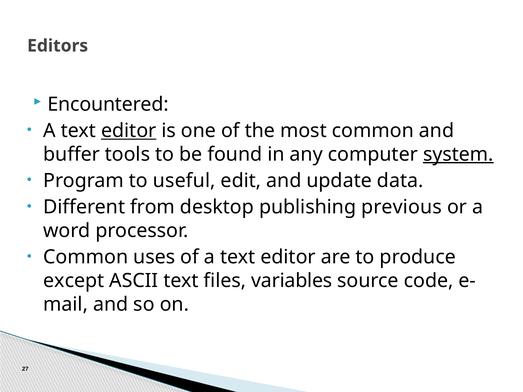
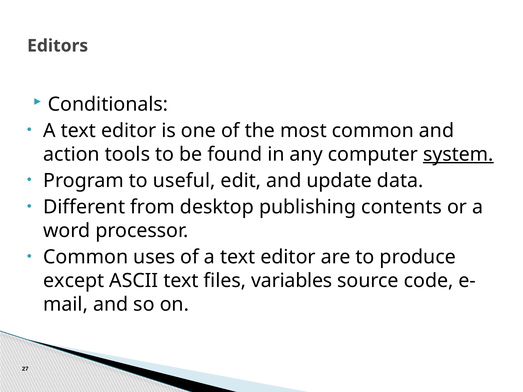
Encountered: Encountered -> Conditionals (108, 104)
editor underline: present -> none (129, 131)
buffer: buffer -> action (72, 154)
previous: previous -> contents (402, 207)
